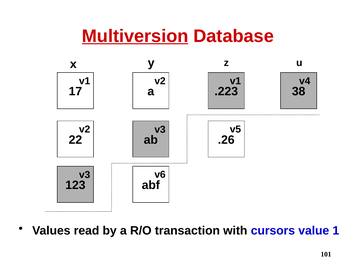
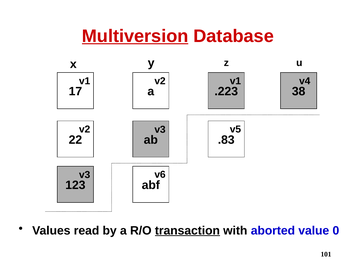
.26: .26 -> .83 (226, 140)
transaction underline: none -> present (187, 230)
cursors: cursors -> aborted (273, 230)
1: 1 -> 0 (336, 230)
